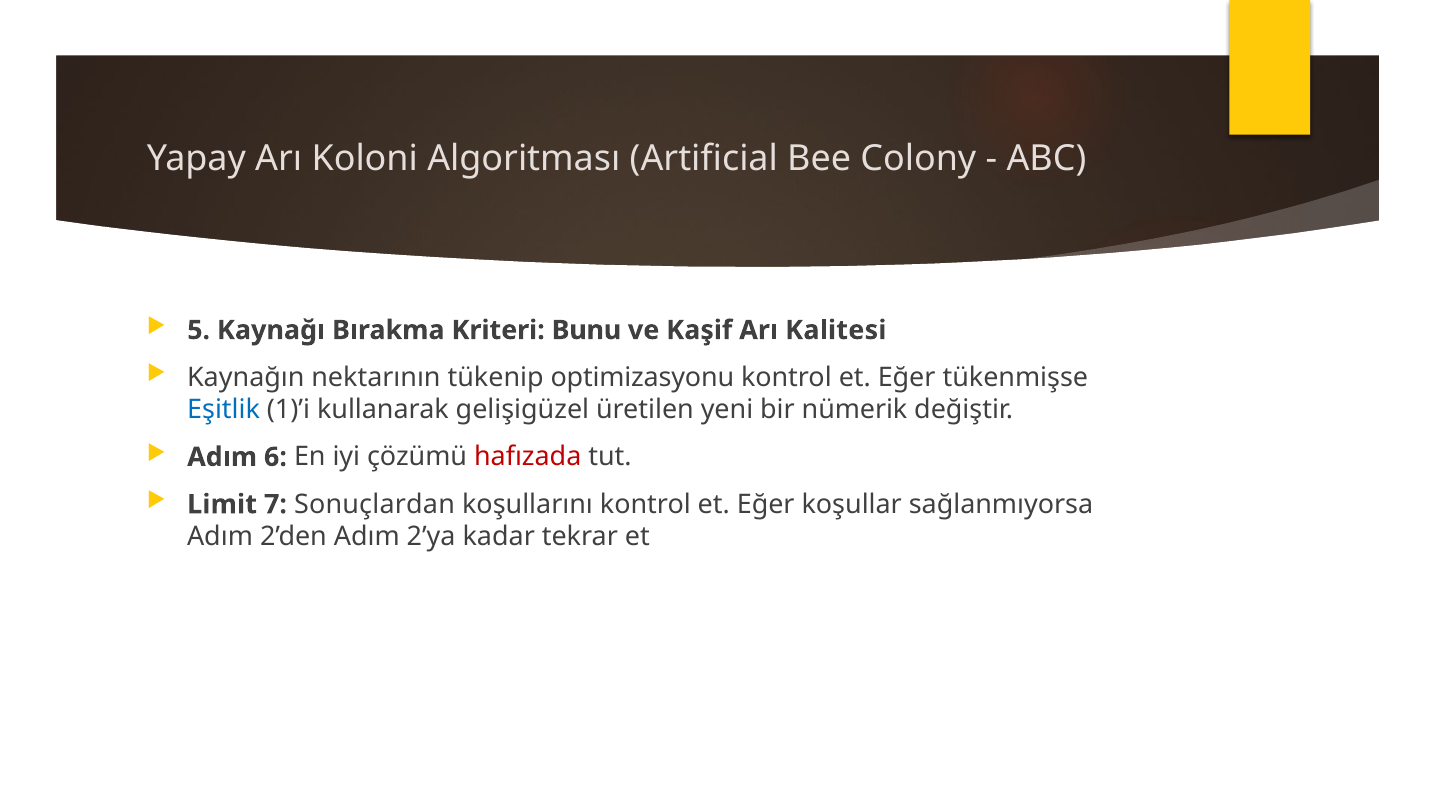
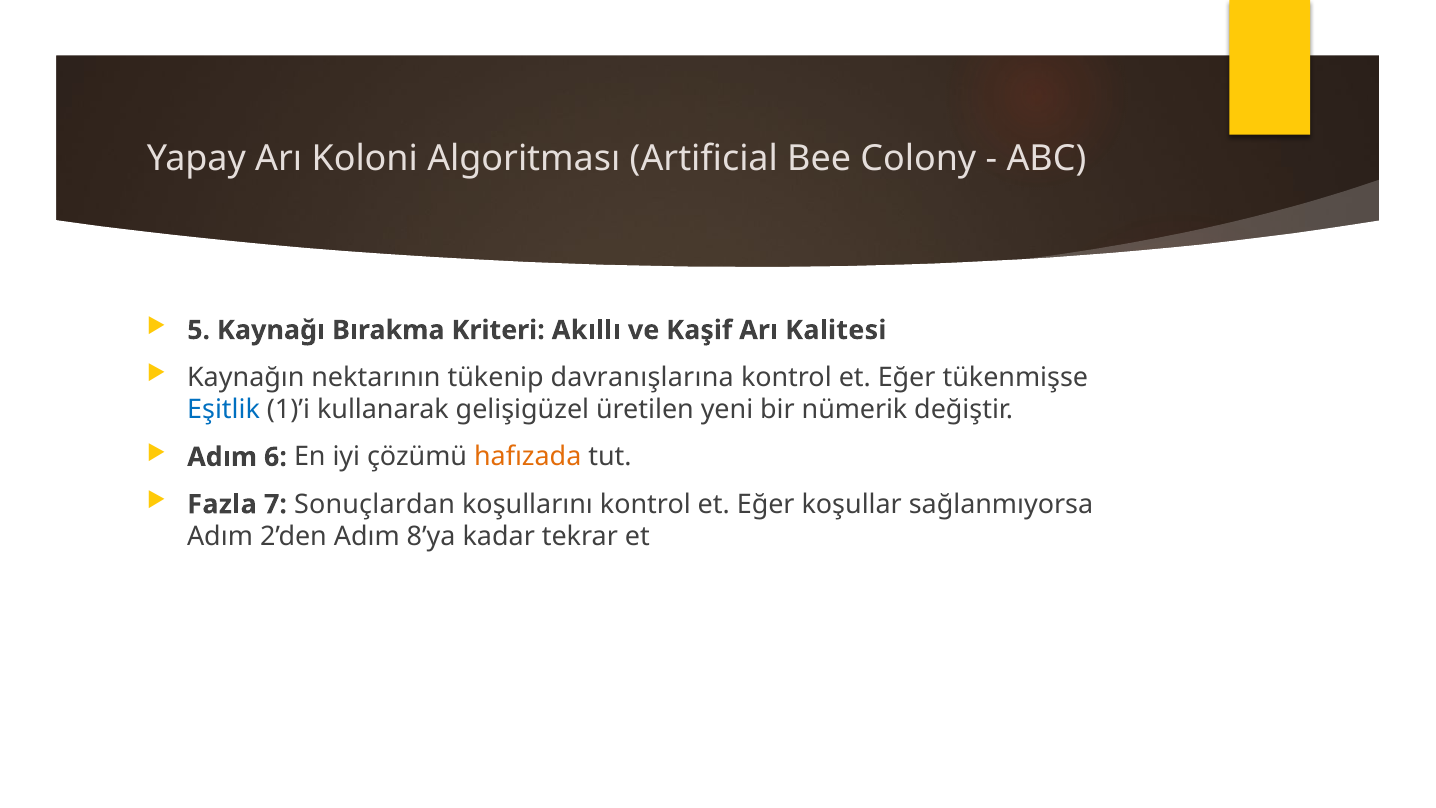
Bunu: Bunu -> Akıllı (586, 330)
optimizasyonu: optimizasyonu -> davranışlarına (642, 377)
hafızada colour: red -> orange (528, 457)
Limit: Limit -> Fazla (222, 504)
2’ya: 2’ya -> 8’ya (431, 537)
